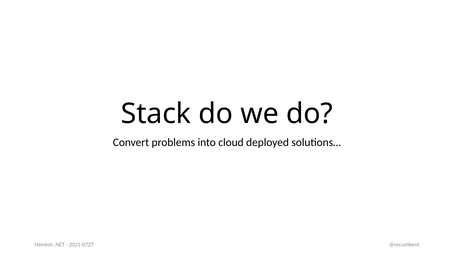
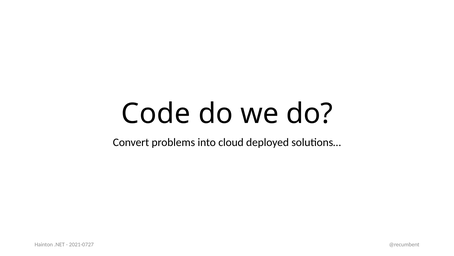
Stack: Stack -> Code (156, 113)
